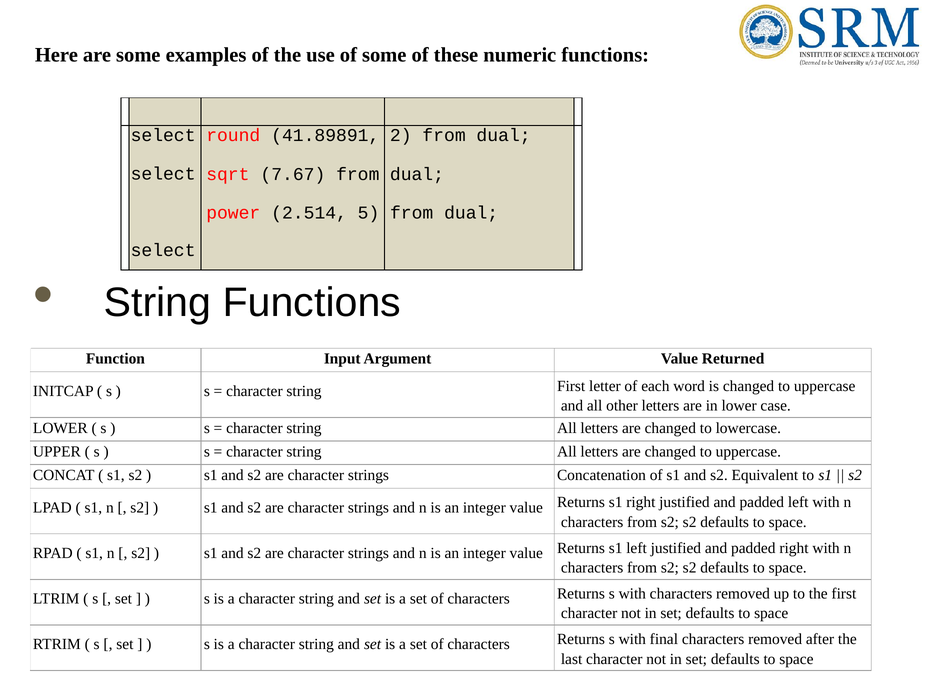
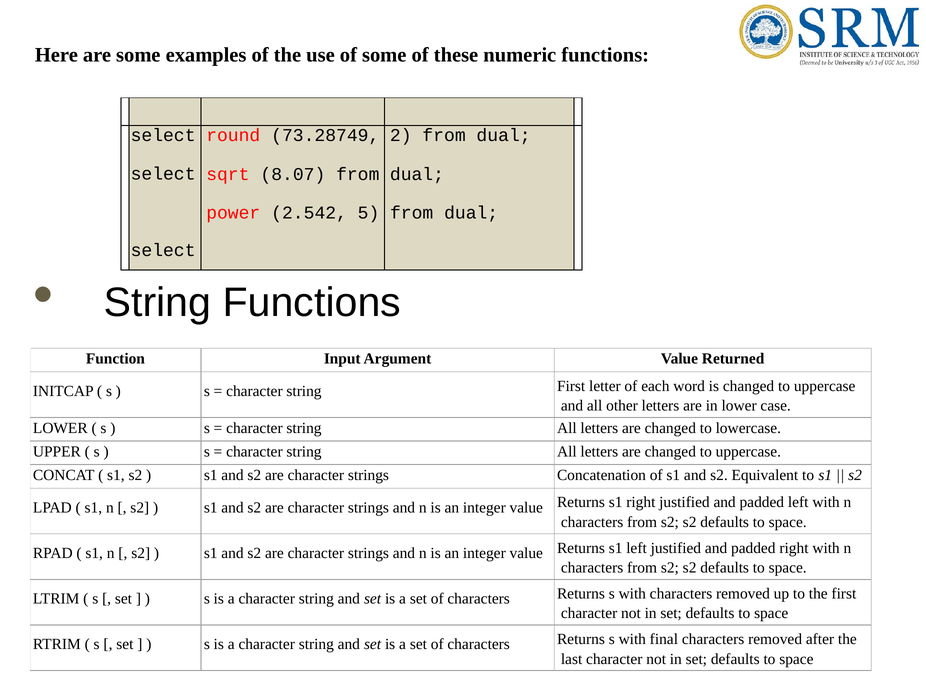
41.89891: 41.89891 -> 73.28749 (325, 135)
7.67: 7.67 -> 8.07 (293, 174)
2.514: 2.514 -> 2.542 (309, 213)
